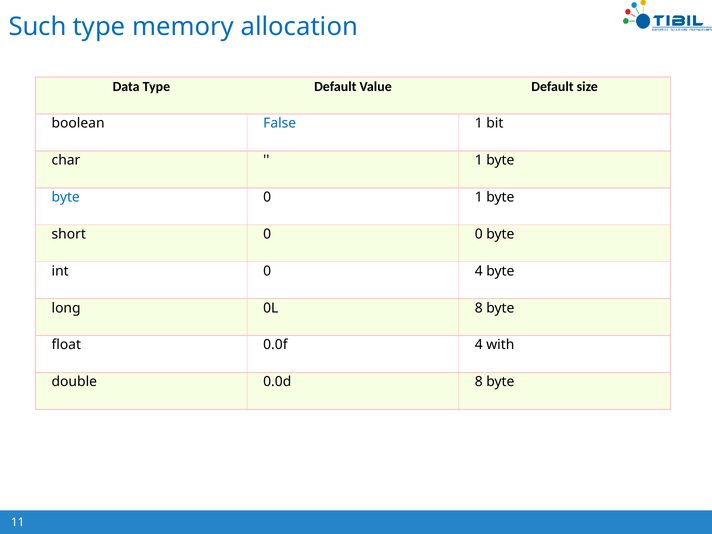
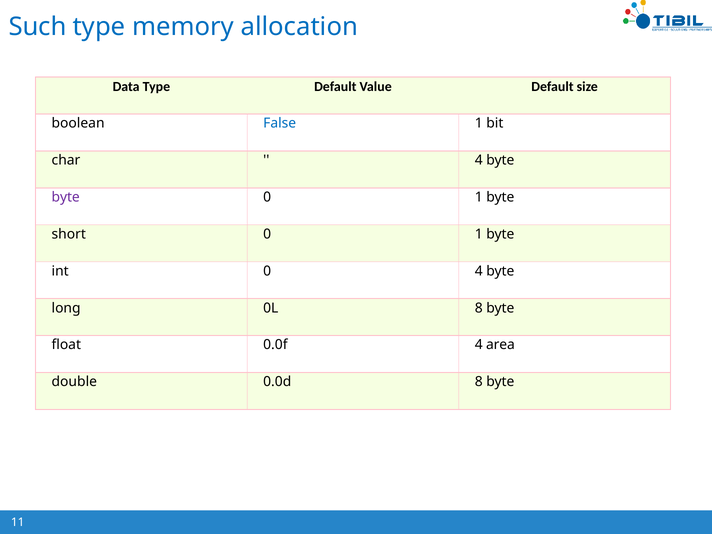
1: 1 -> 4 (479, 160)
byte colour: blue -> purple (66, 197)
short 0 0: 0 -> 1 (479, 234)
with: with -> area (500, 345)
